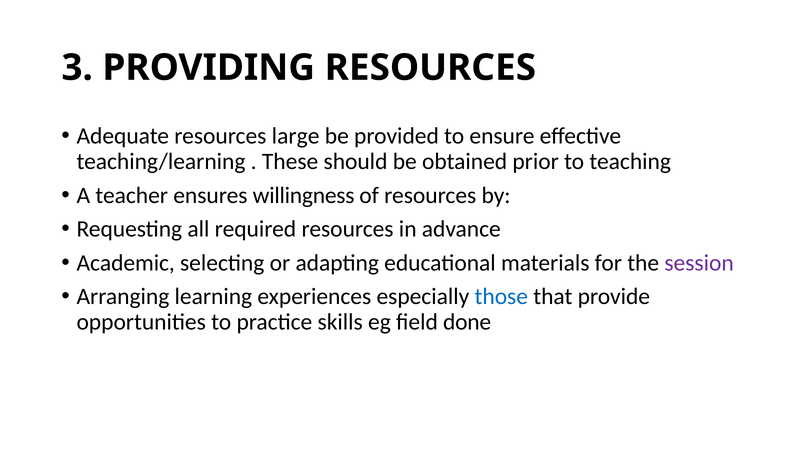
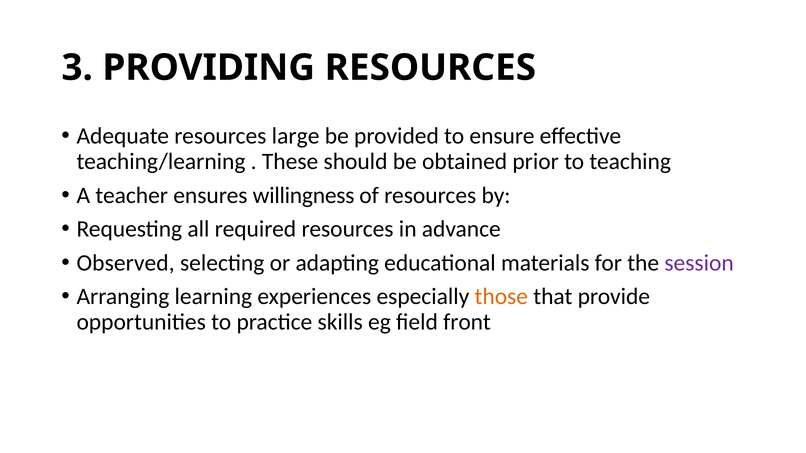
Academic: Academic -> Observed (126, 263)
those colour: blue -> orange (501, 297)
done: done -> front (467, 322)
